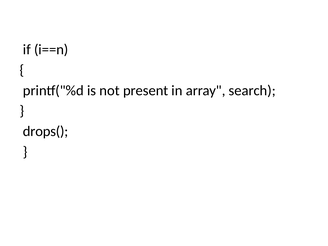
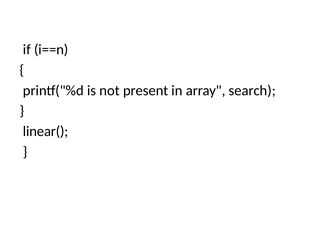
drops(: drops( -> linear( (46, 131)
